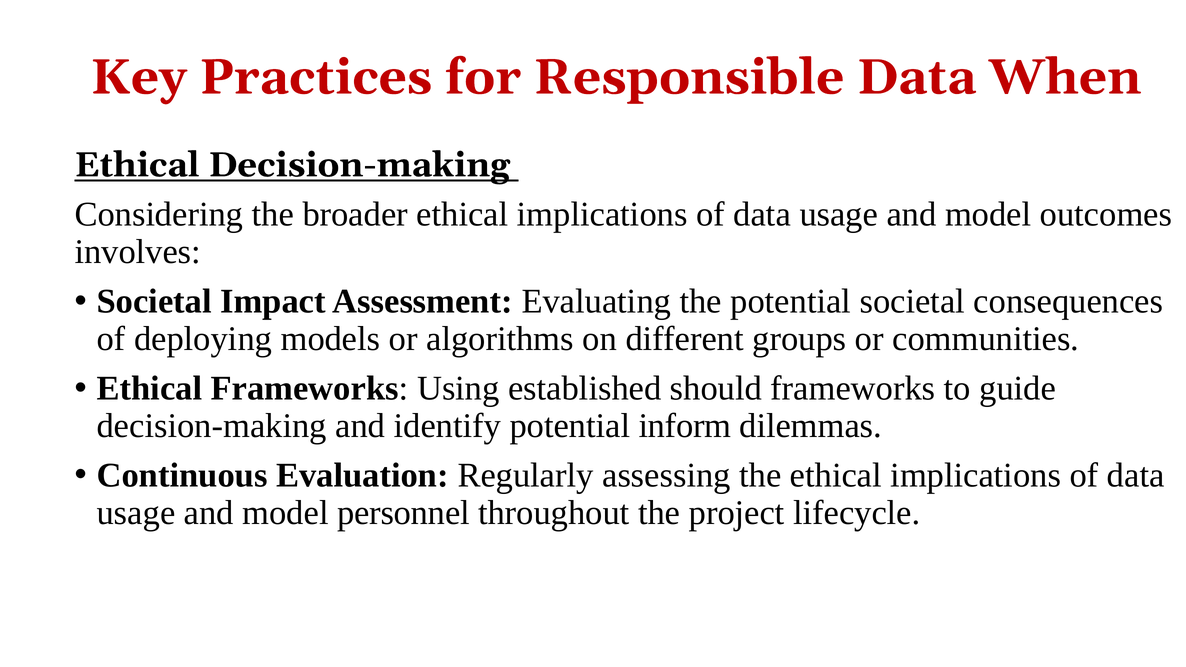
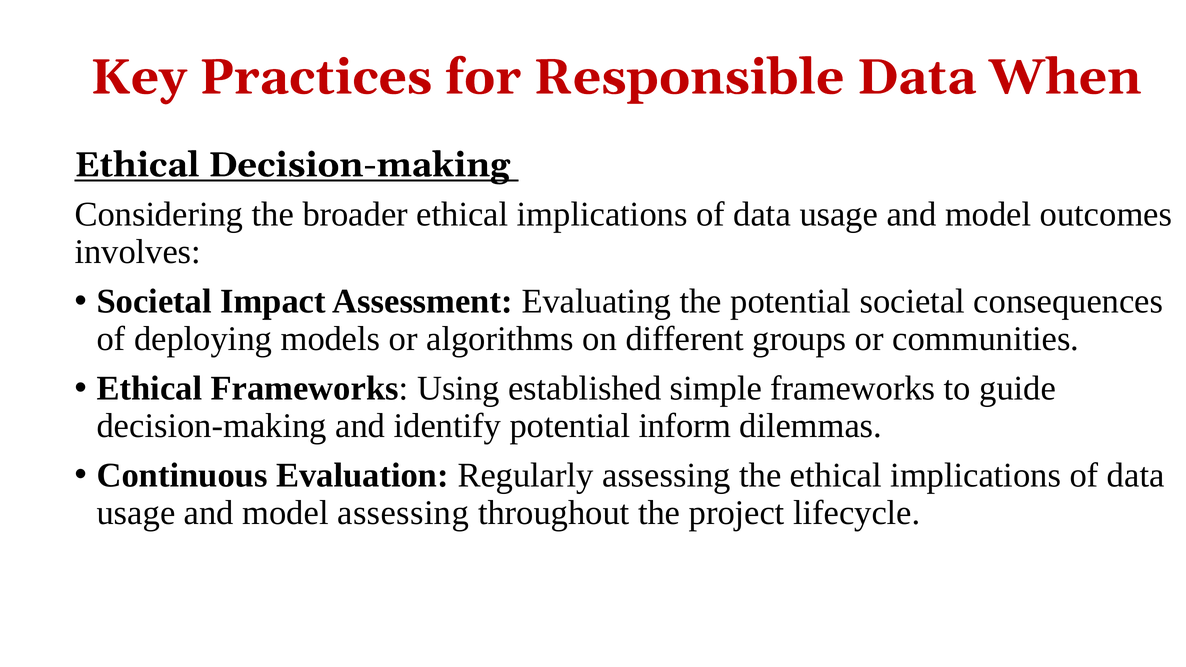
should: should -> simple (716, 389)
model personnel: personnel -> assessing (403, 513)
